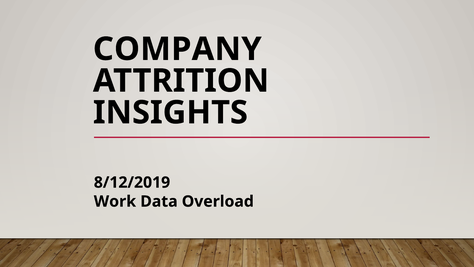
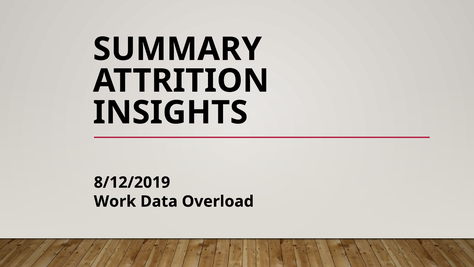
COMPANY: COMPANY -> SUMMARY (177, 49)
